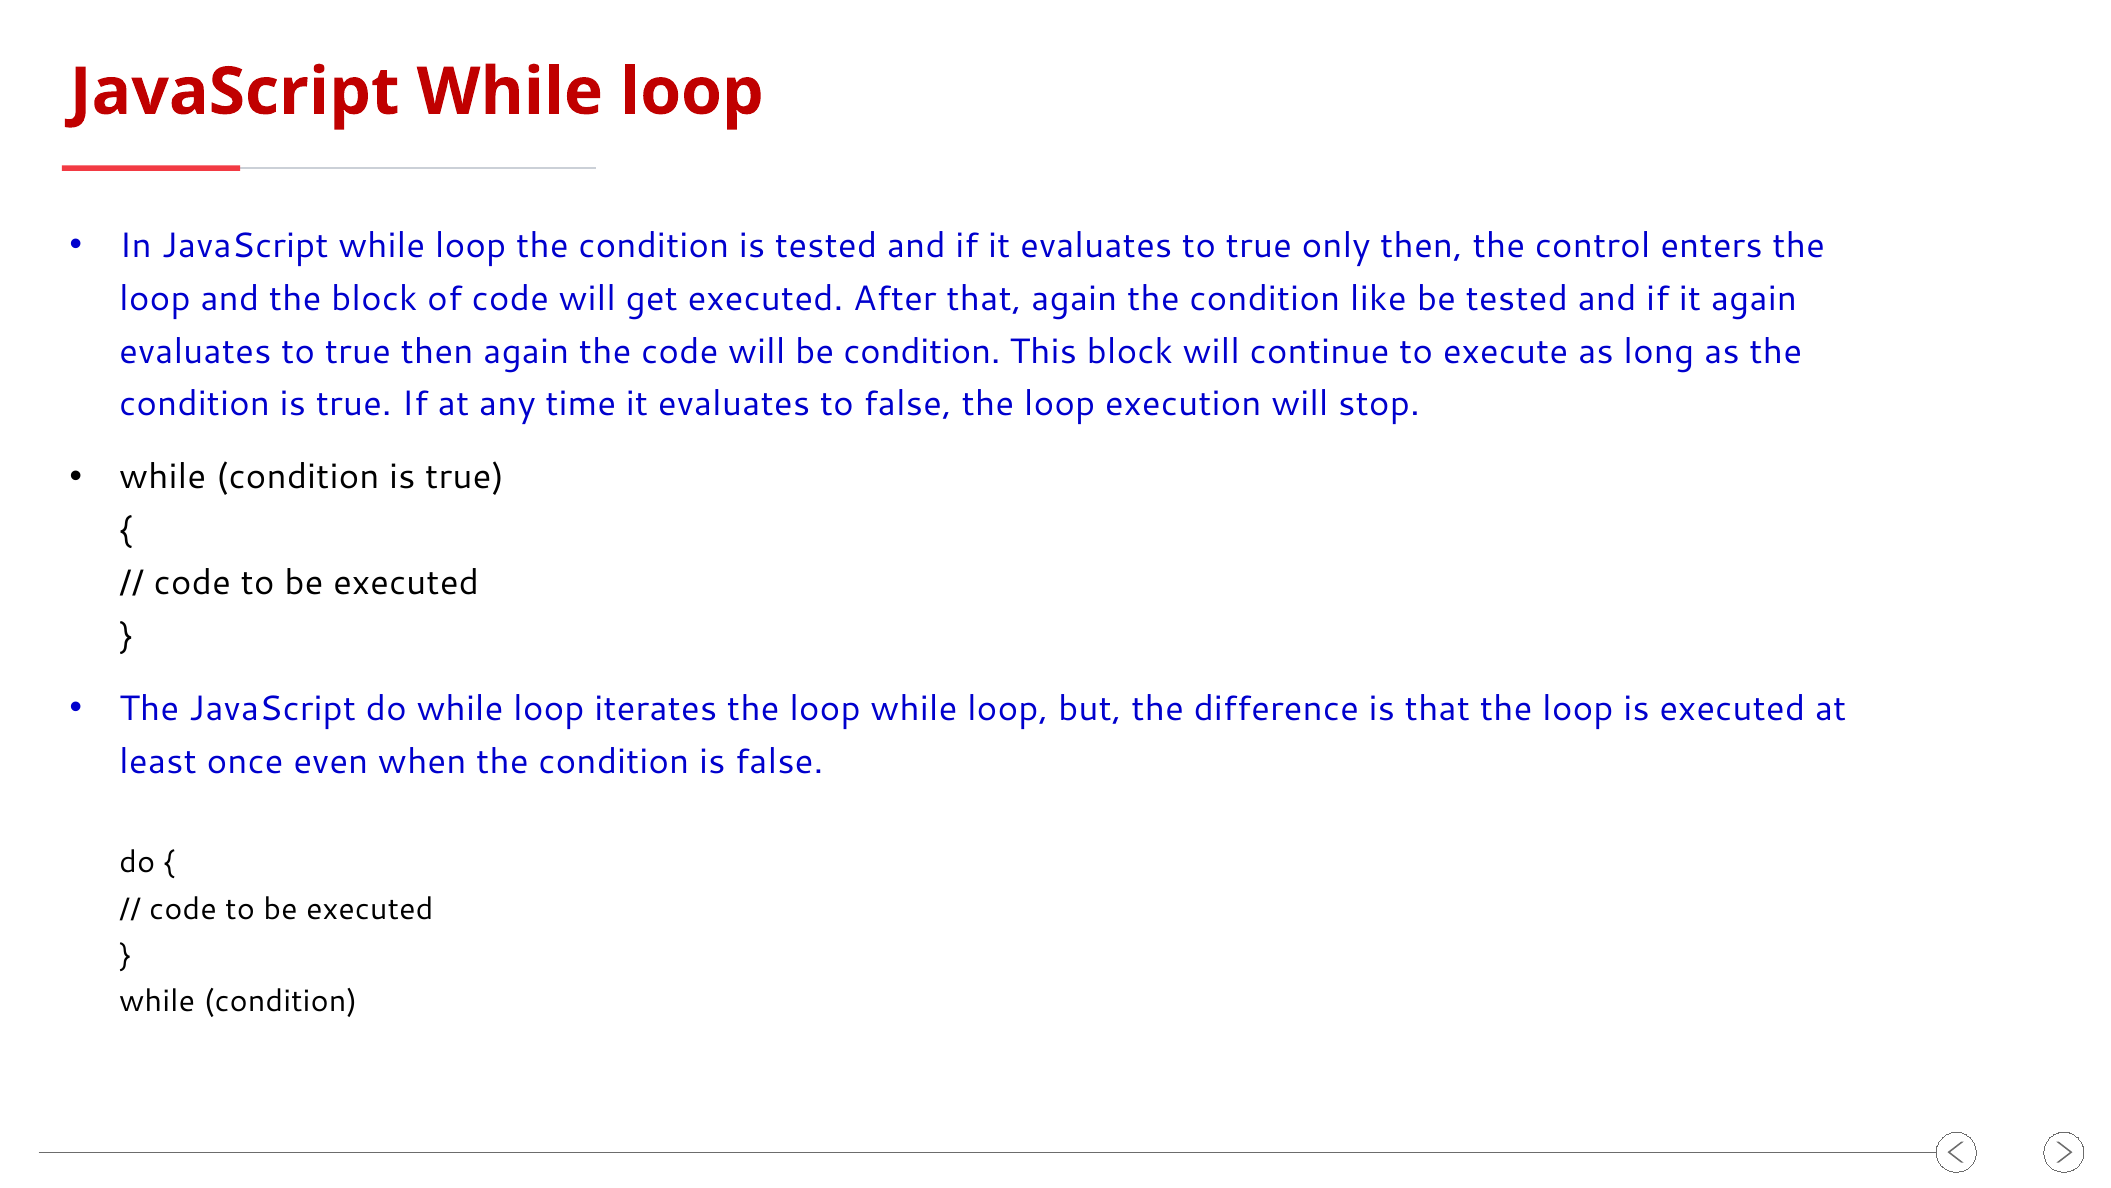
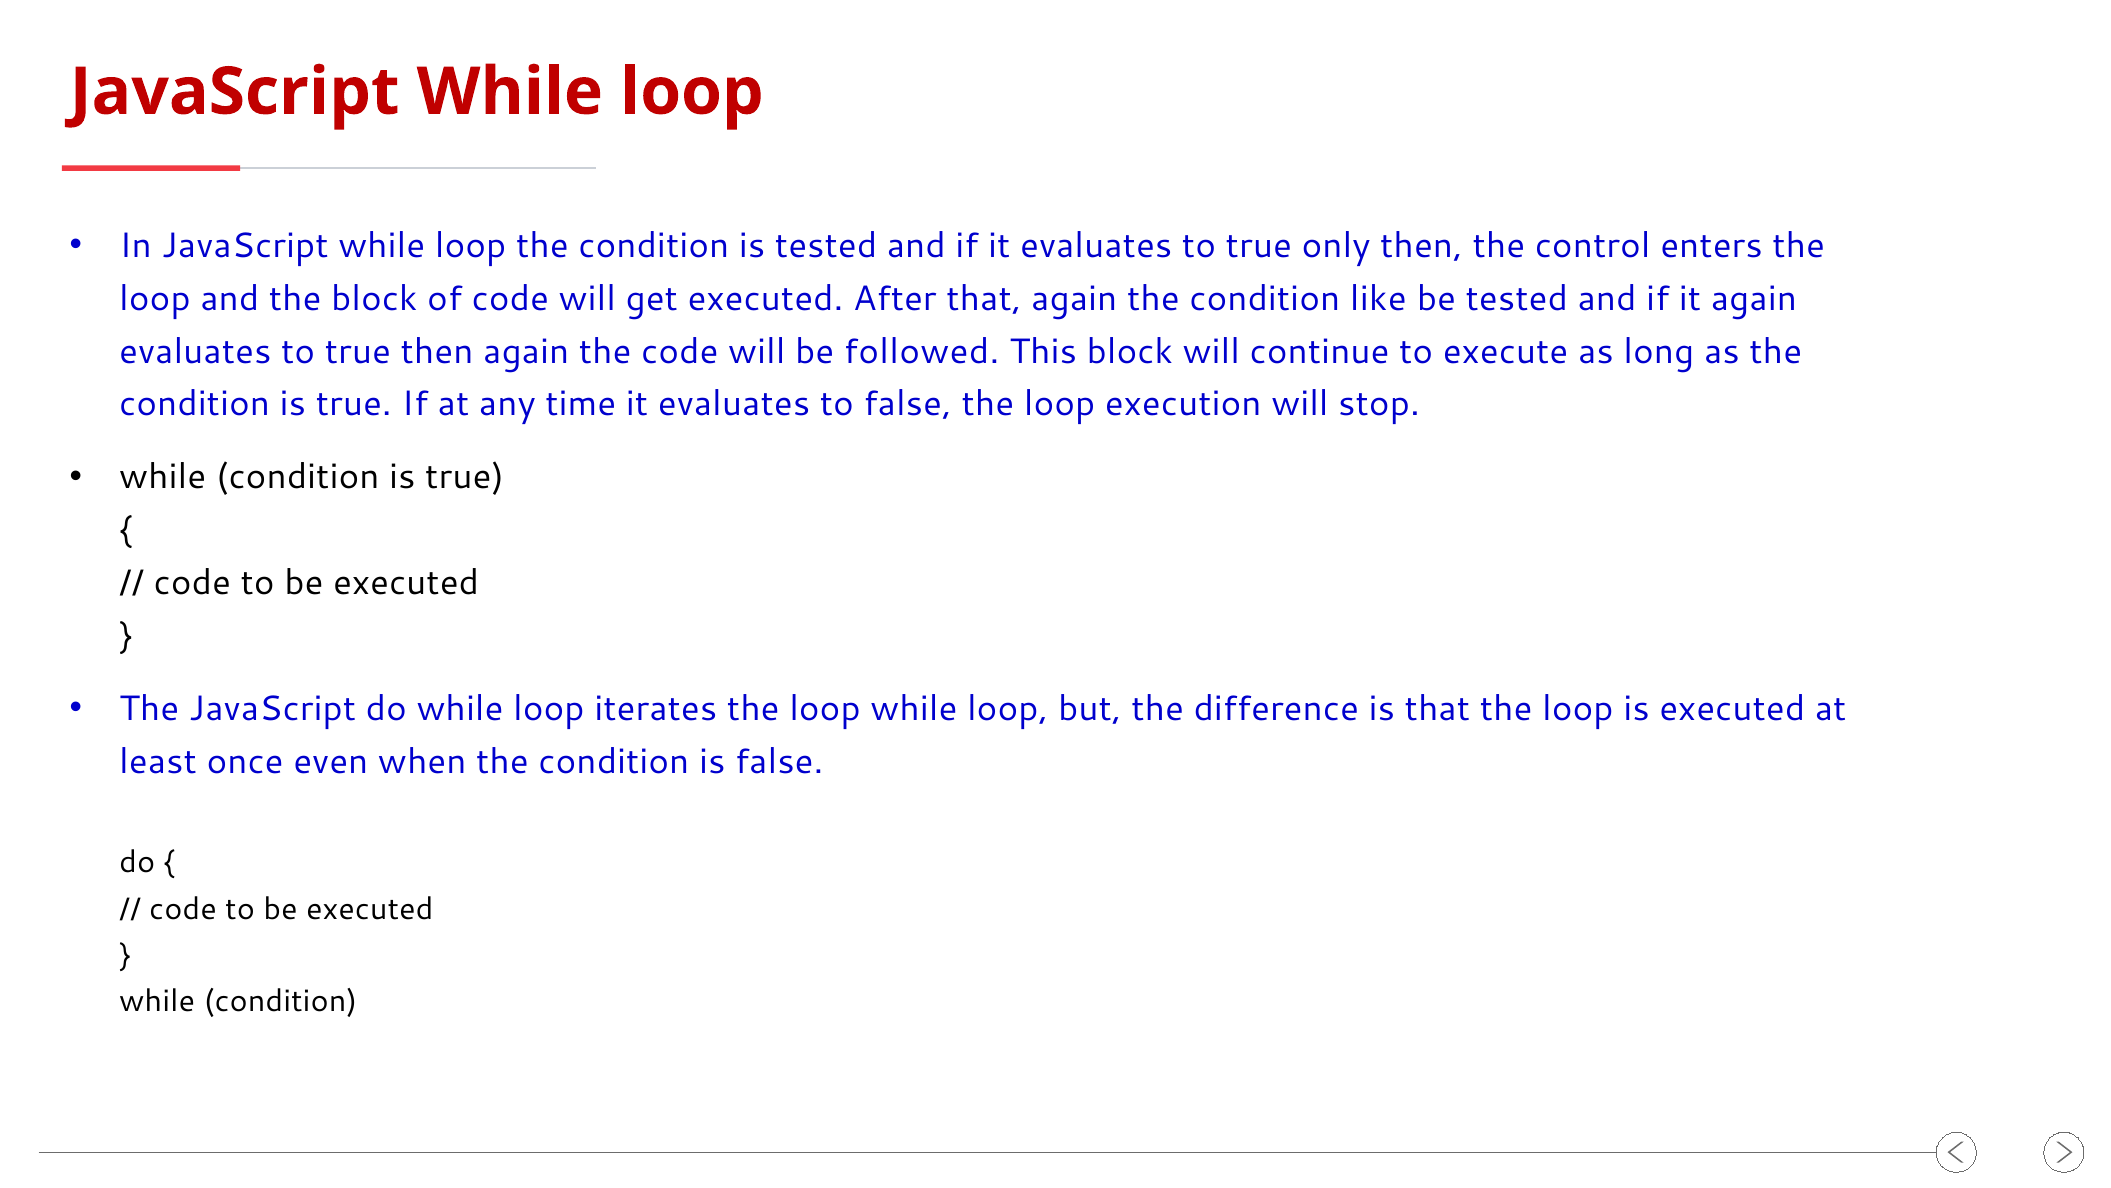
be condition: condition -> followed (922, 351)
